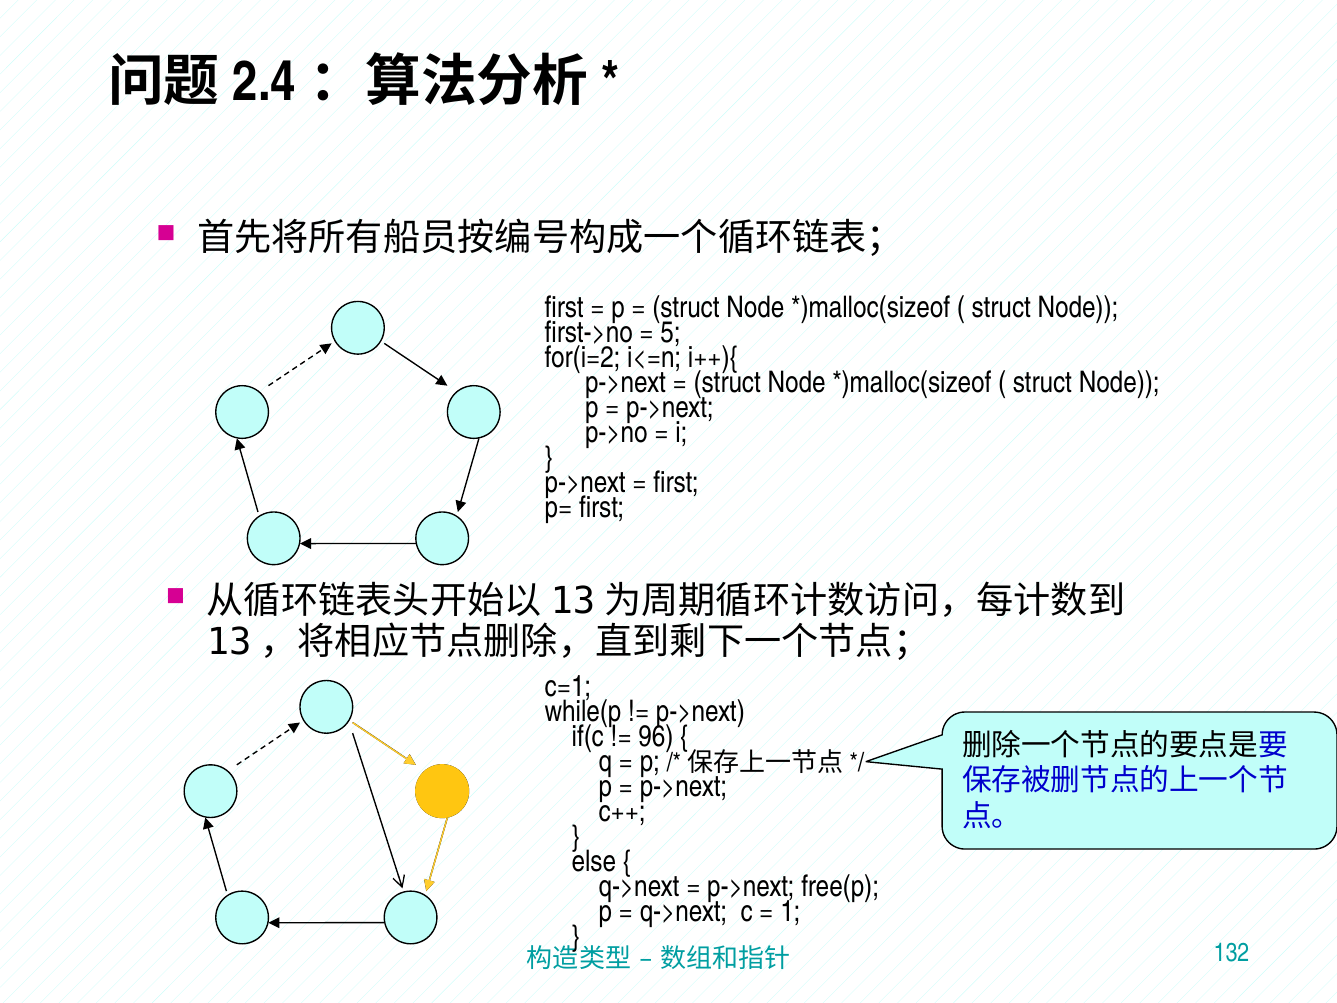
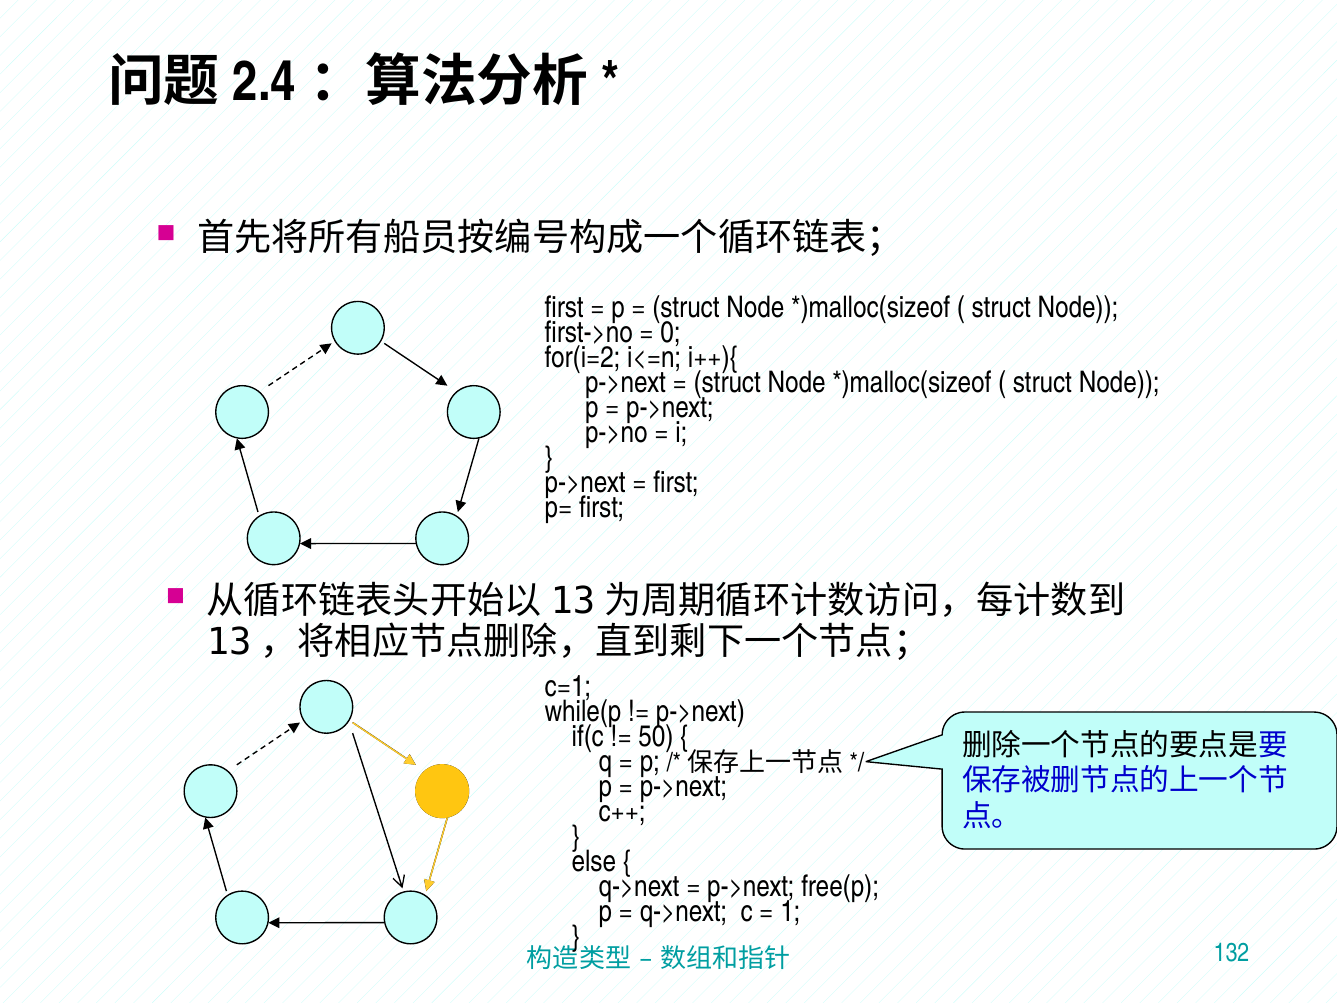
5: 5 -> 0 (671, 332)
96: 96 -> 50 (656, 736)
